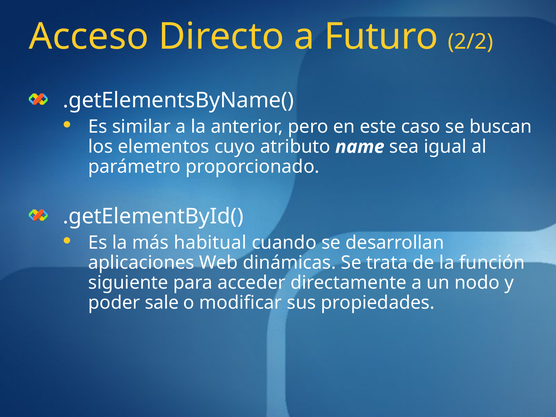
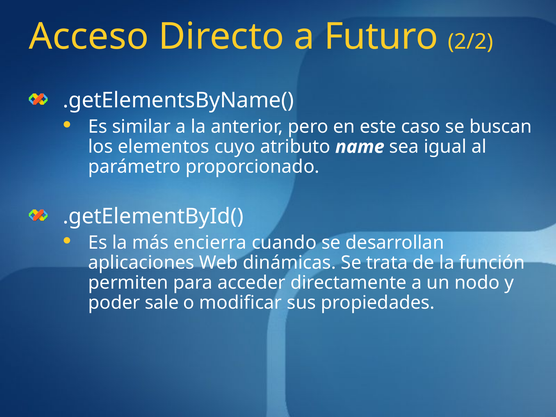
habitual: habitual -> encierra (210, 243)
siguiente: siguiente -> permiten (128, 283)
